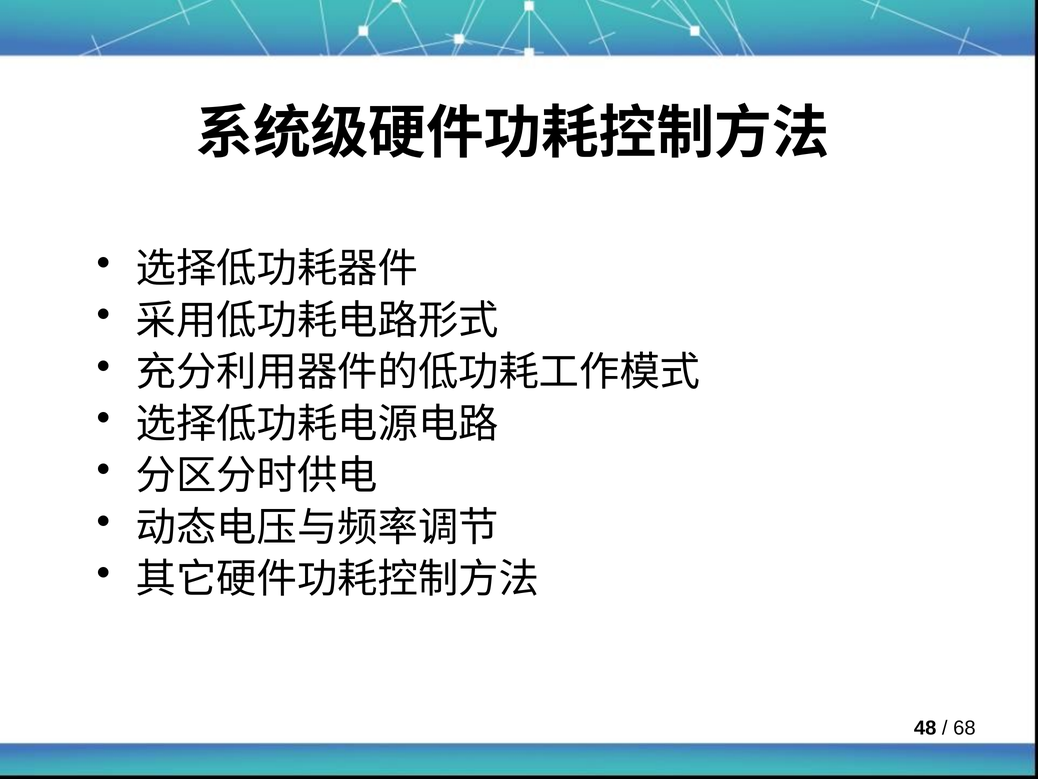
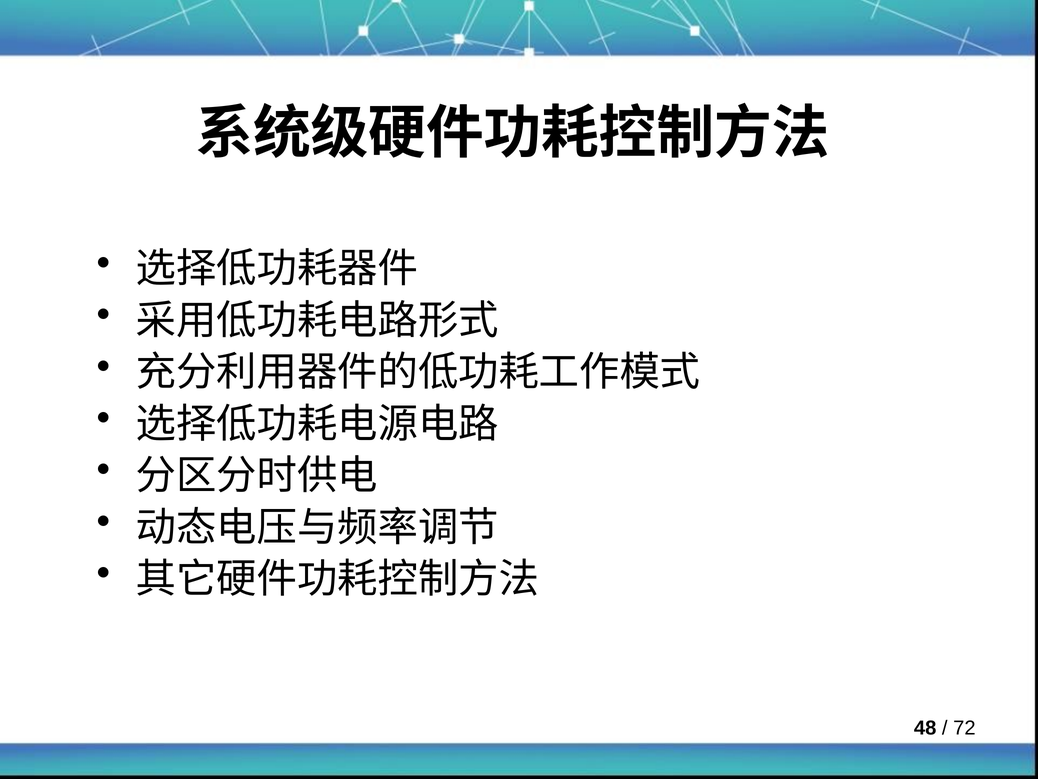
68: 68 -> 72 (964, 728)
